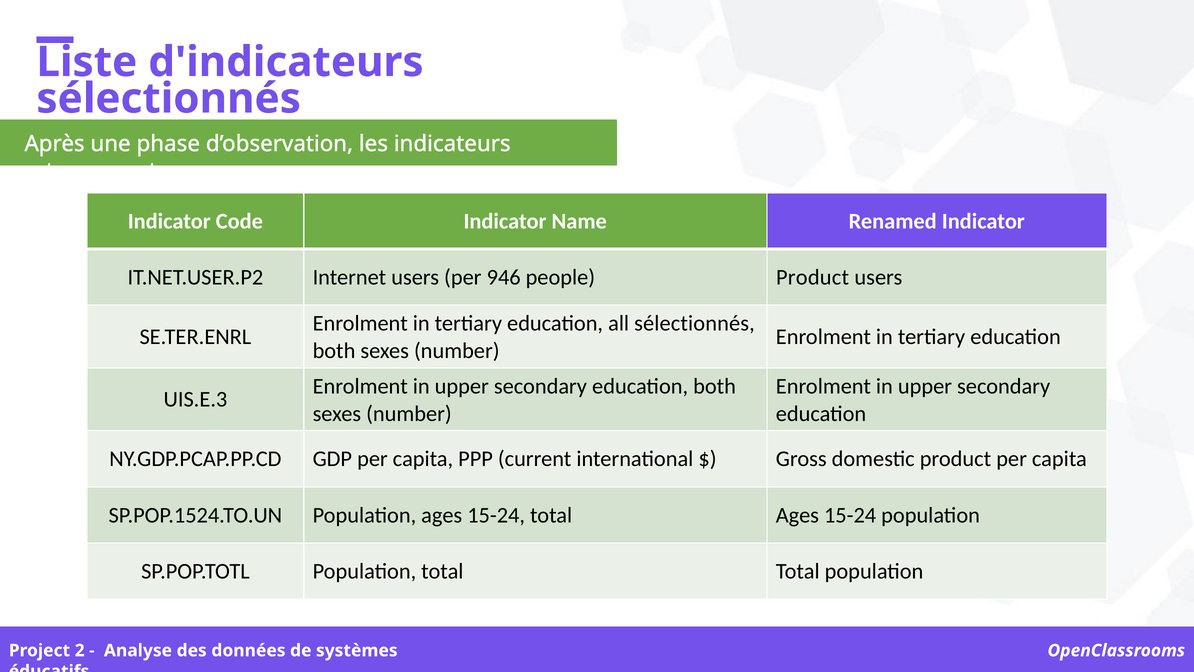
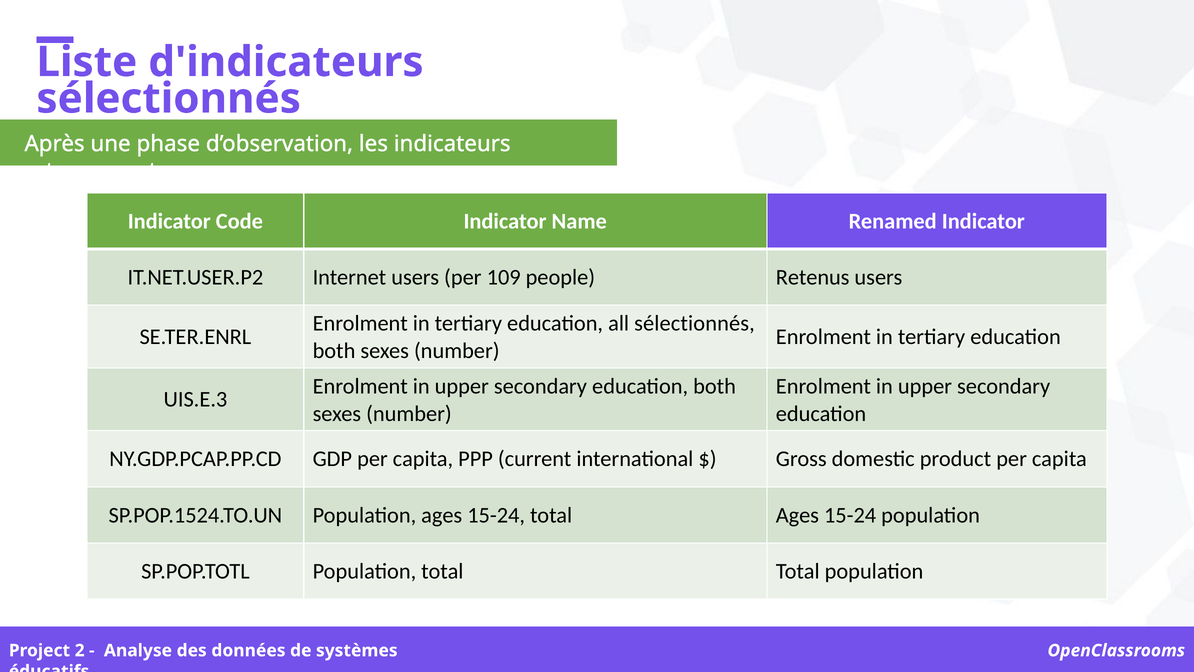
946: 946 -> 109 (504, 277)
people Product: Product -> Retenus (813, 277)
